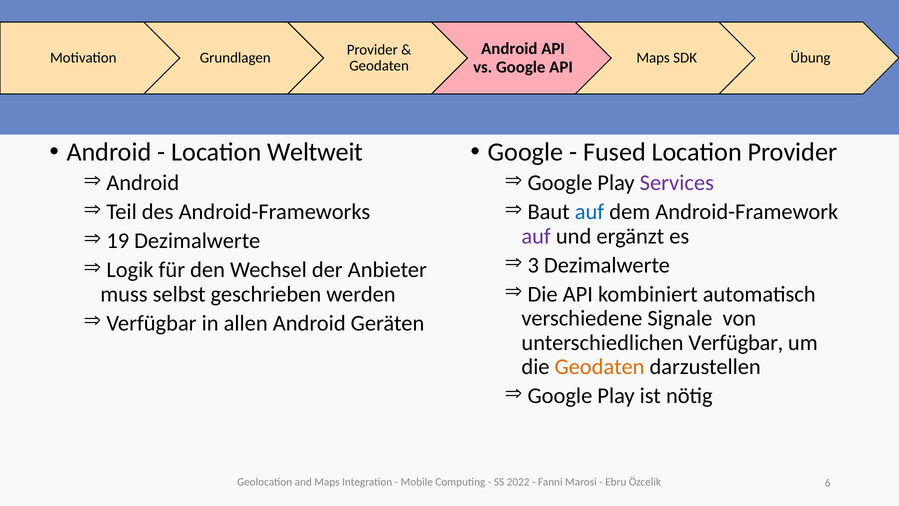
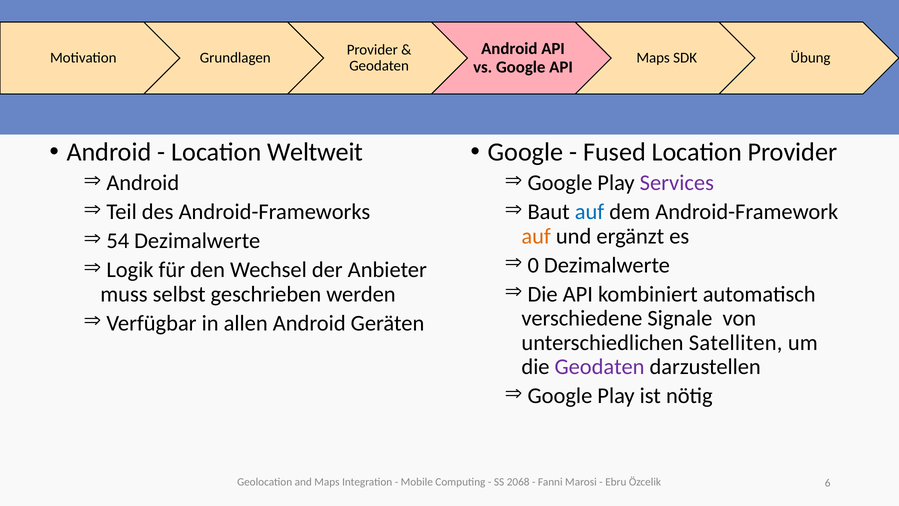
auf colour: purple -> orange (536, 236)
19: 19 -> 54 (118, 241)
3: 3 -> 0 (533, 265)
unterschiedlichen Verfügbar: Verfügbar -> Satelliten (736, 343)
Geodaten colour: orange -> purple (600, 367)
2022: 2022 -> 2068 (518, 482)
